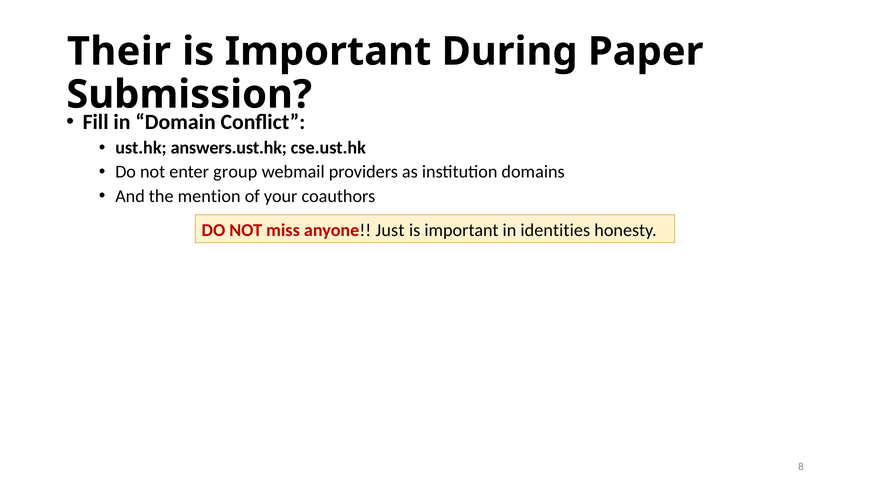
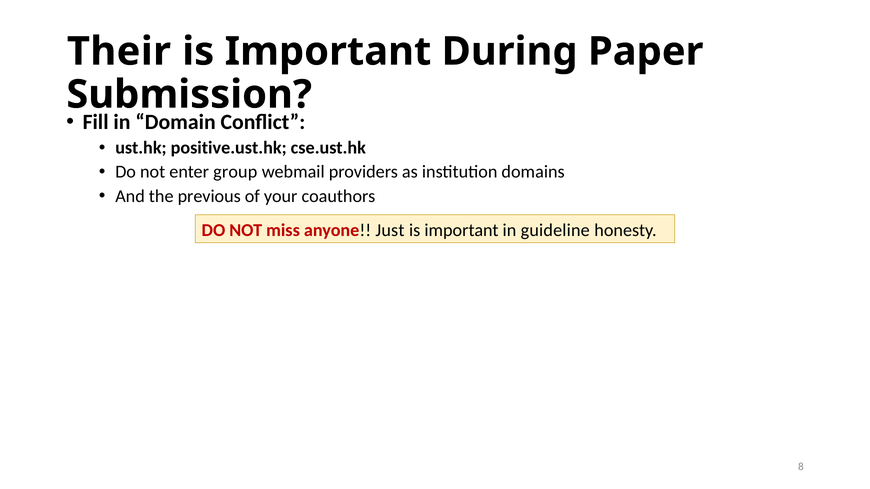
answers.ust.hk: answers.ust.hk -> positive.ust.hk (229, 148)
mention: mention -> previous (209, 196)
identities: identities -> guideline (555, 230)
